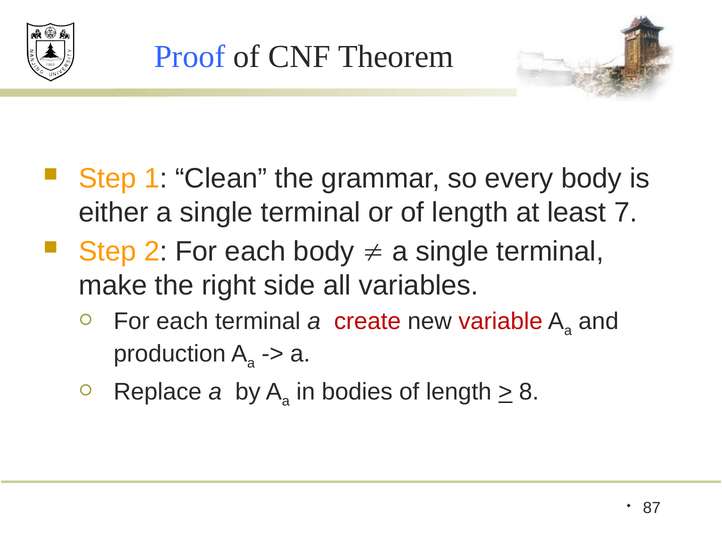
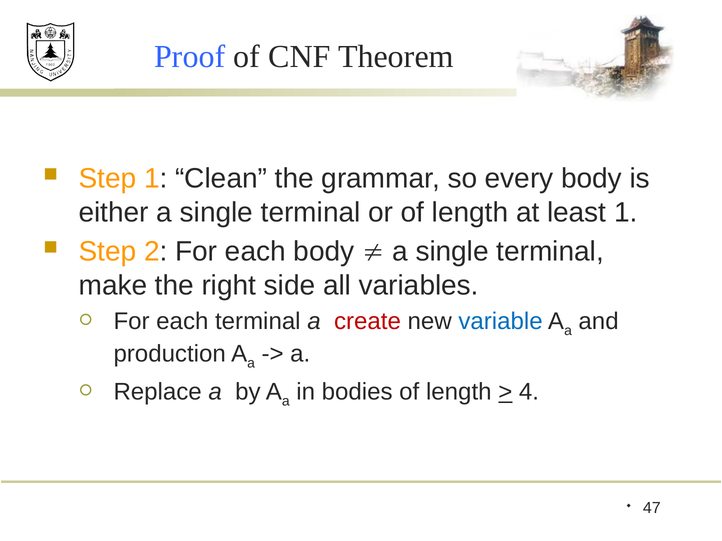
least 7: 7 -> 1 (626, 213)
variable colour: red -> blue (501, 321)
8: 8 -> 4 (529, 392)
87: 87 -> 47 (652, 508)
